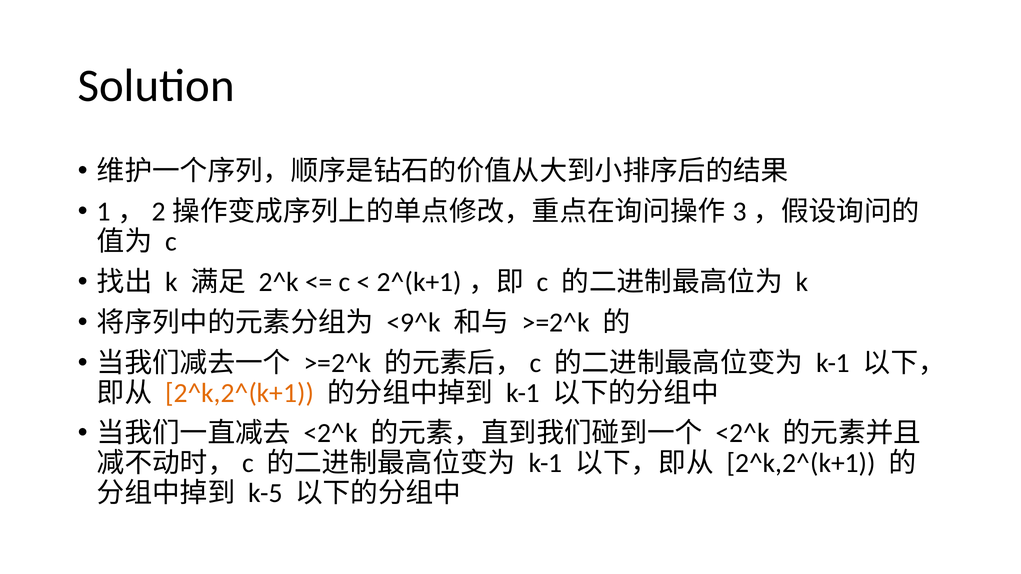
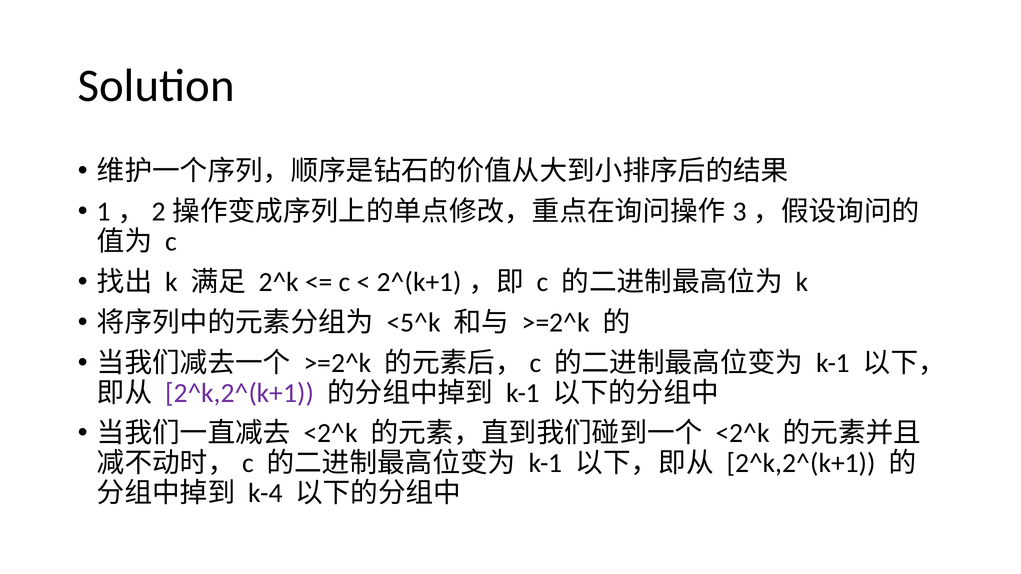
<9^k: <9^k -> <5^k (414, 323)
2^k,2^(k+1 colour: orange -> purple (240, 393)
k-5: k-5 -> k-4 (265, 493)
